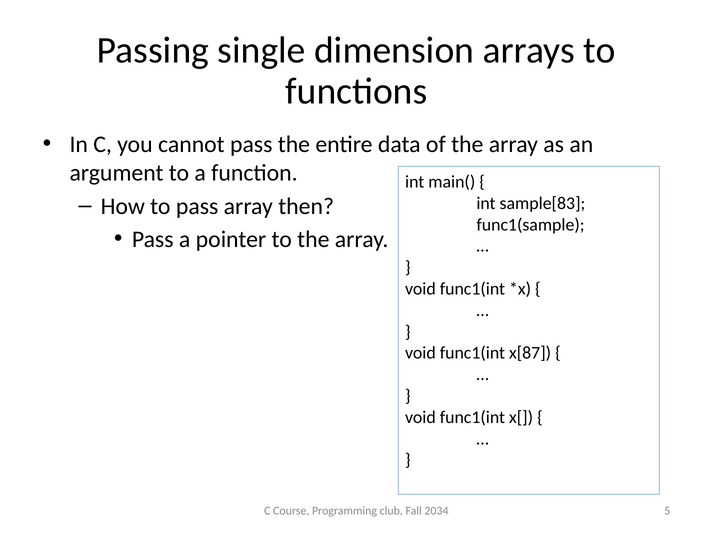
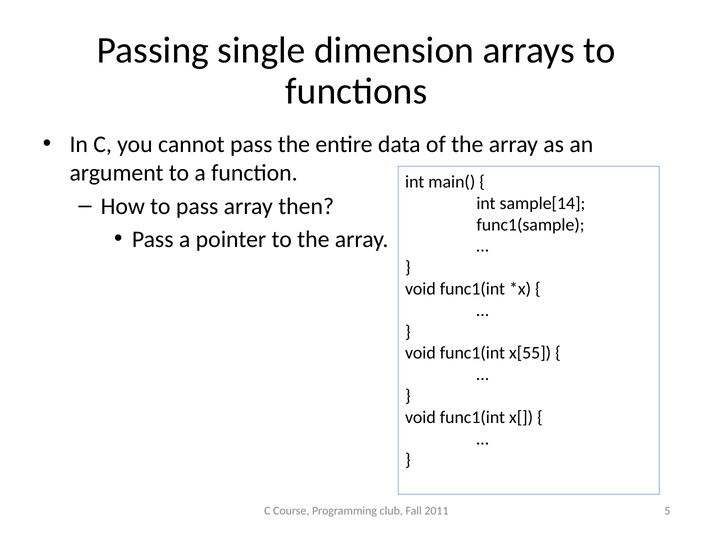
sample[83: sample[83 -> sample[14 (542, 203)
x[87: x[87 -> x[55 (530, 353)
2034: 2034 -> 2011 (436, 511)
